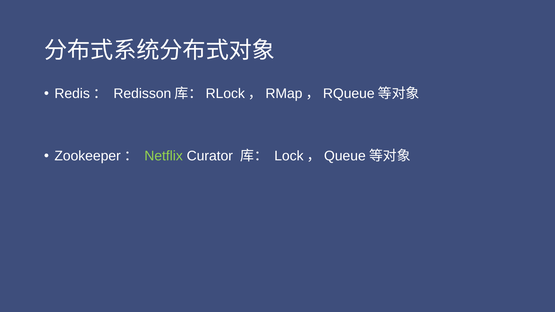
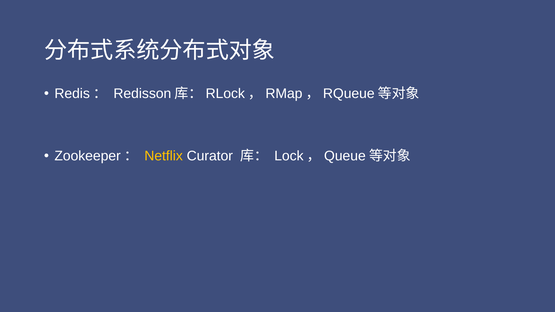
Netflix colour: light green -> yellow (164, 156)
